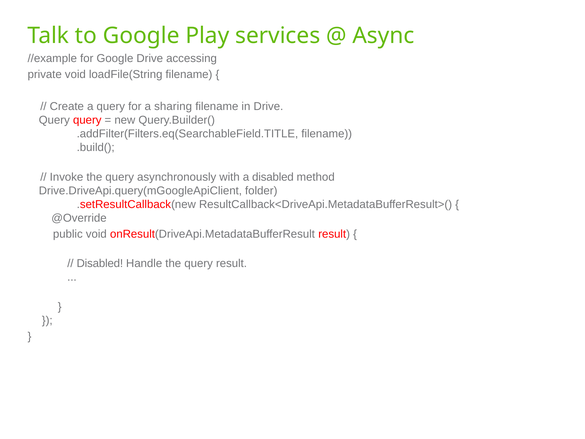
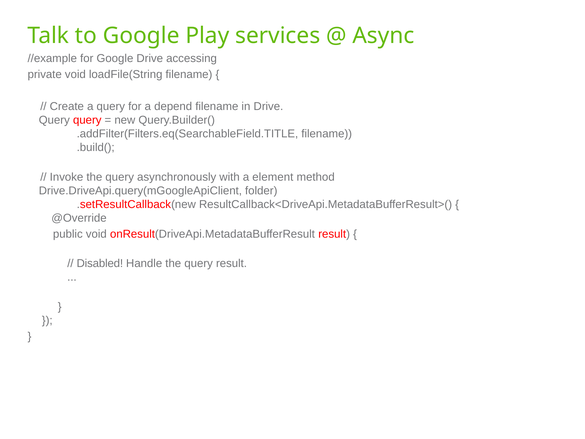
sharing: sharing -> depend (173, 106)
a disabled: disabled -> element (273, 177)
